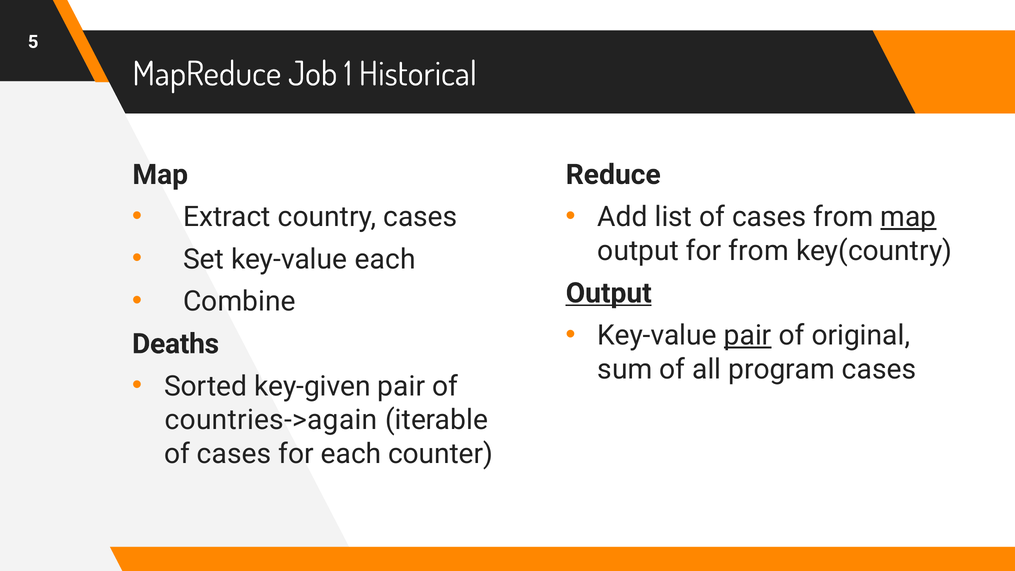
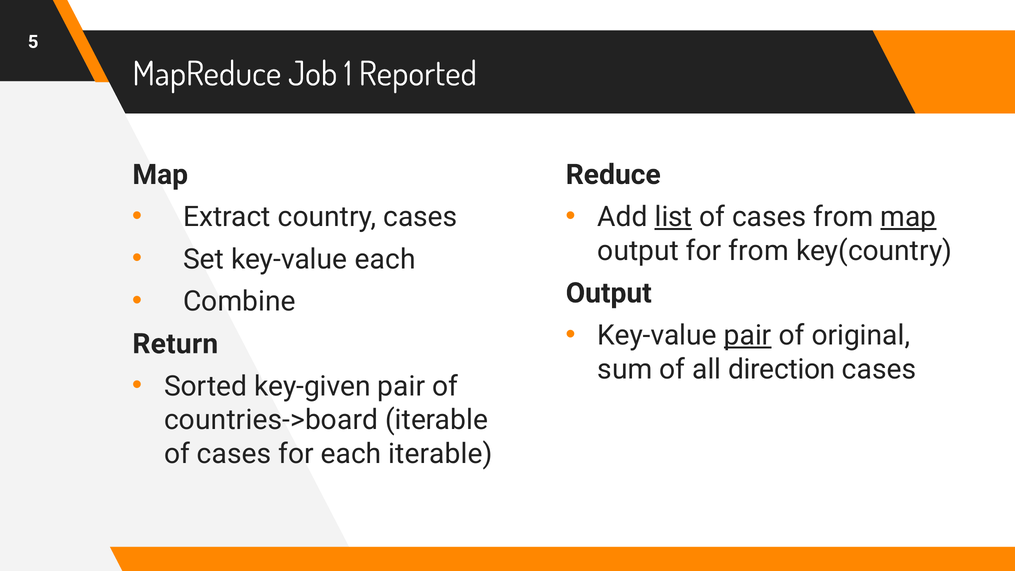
Historical: Historical -> Reported (418, 74)
list underline: none -> present (673, 217)
Output underline: present -> none (609, 293)
Deaths: Deaths -> Return (175, 344)
program: program -> direction (782, 369)
countries->again: countries->again -> countries->board (271, 420)
each counter: counter -> iterable (440, 454)
